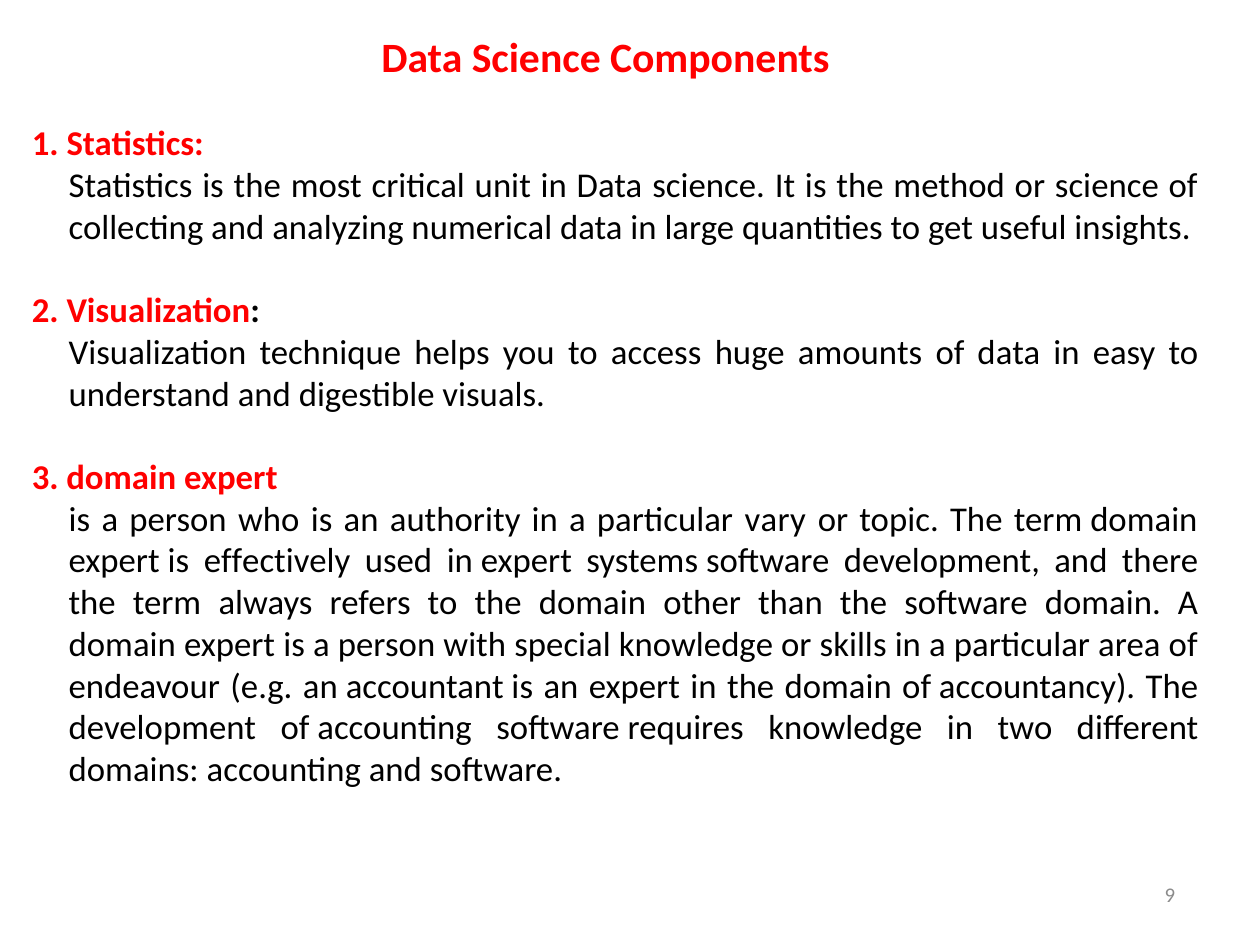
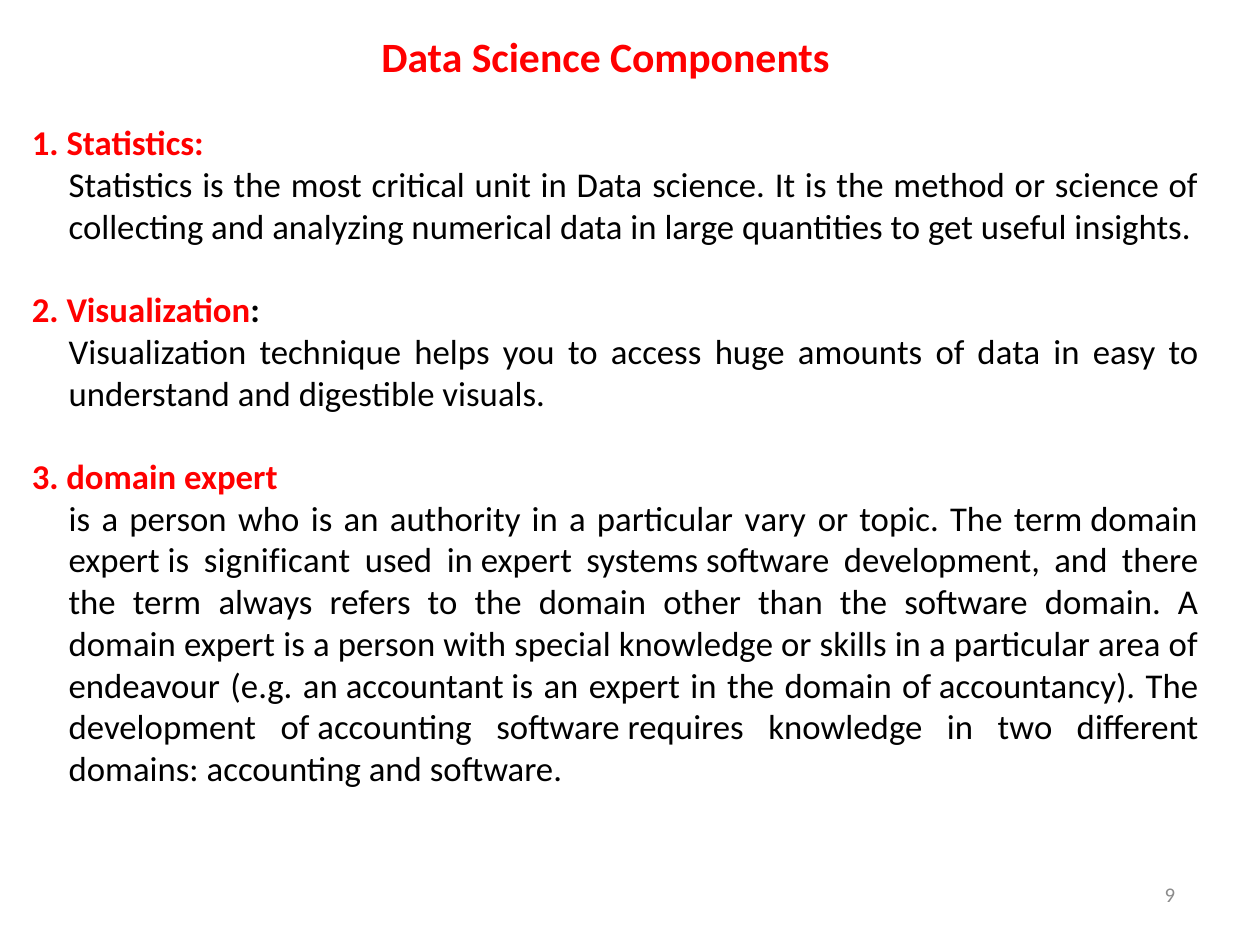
effectively: effectively -> significant (277, 561)
